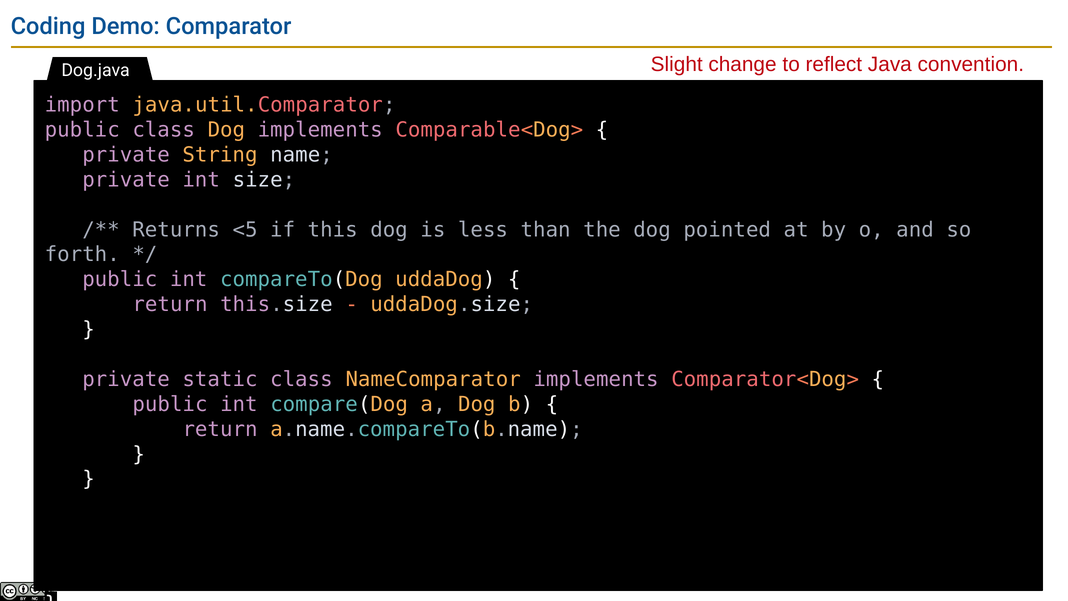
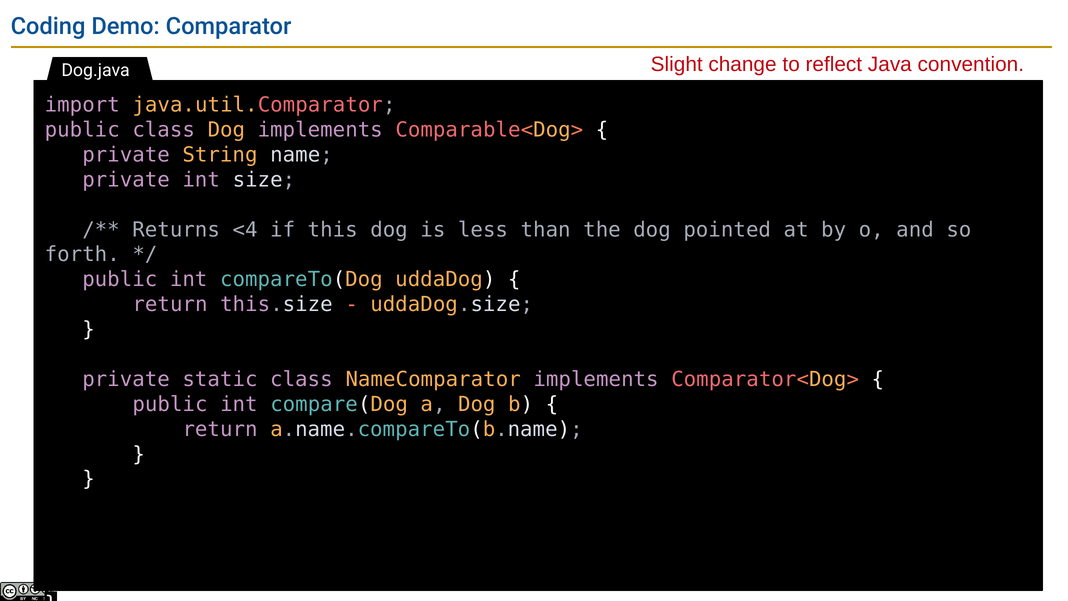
<5: <5 -> <4 (245, 230)
